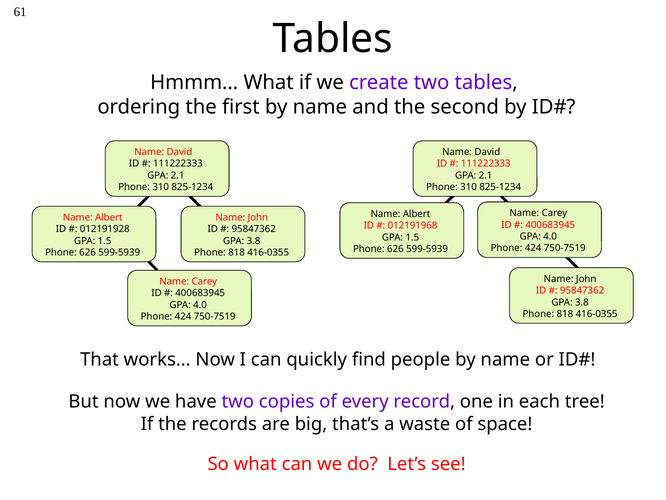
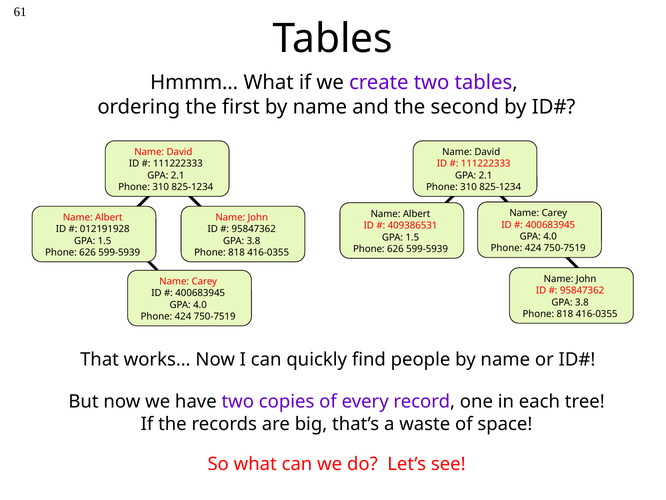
012191968: 012191968 -> 409386531 (413, 225)
